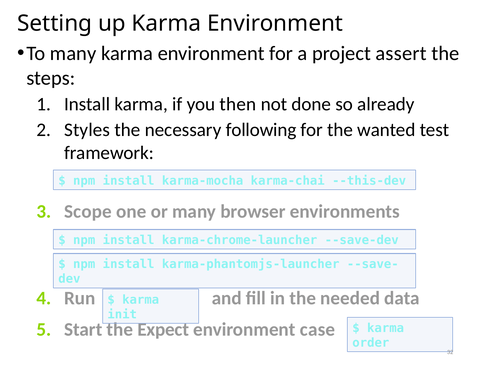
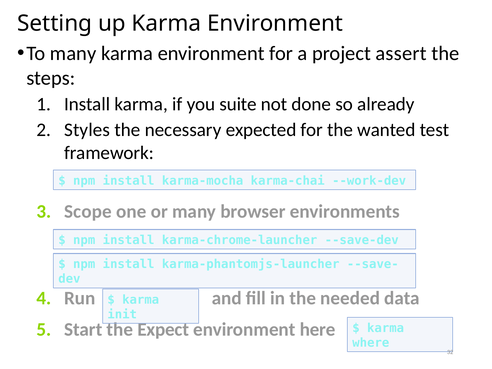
then: then -> suite (238, 104)
following: following -> expected (261, 130)
--this-dev: --this-dev -> --work-dev (369, 181)
case: case -> here (318, 329)
order: order -> where (371, 343)
